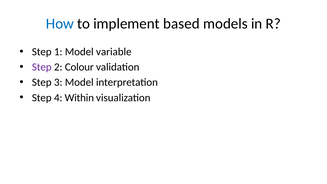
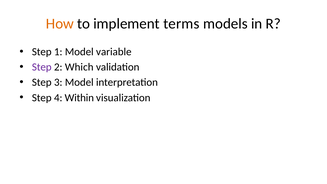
How colour: blue -> orange (60, 24)
based: based -> terms (181, 24)
Colour: Colour -> Which (79, 67)
